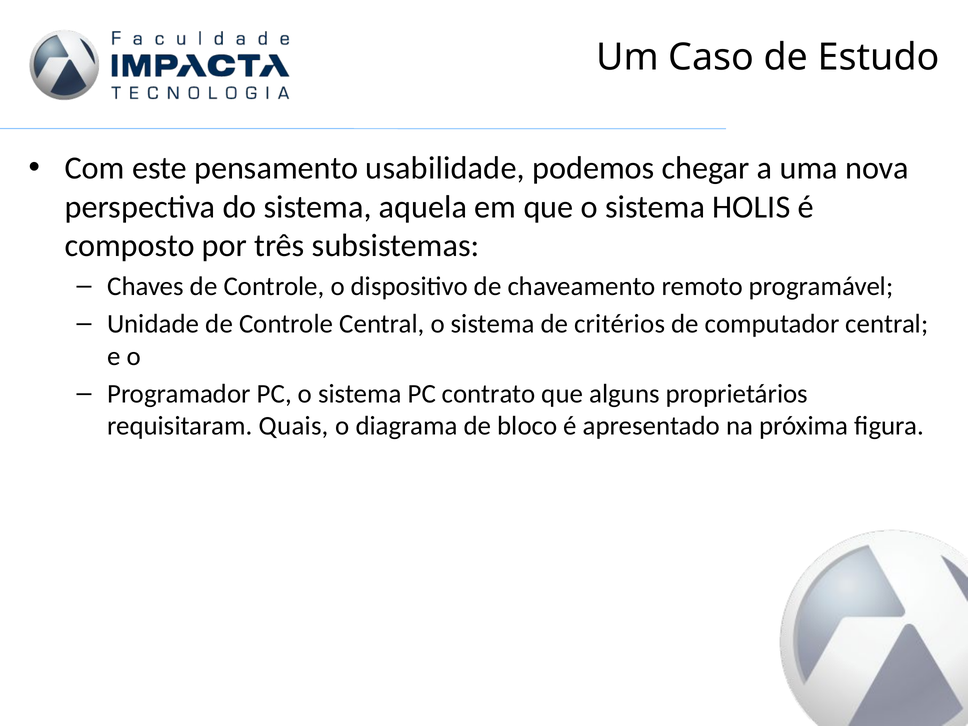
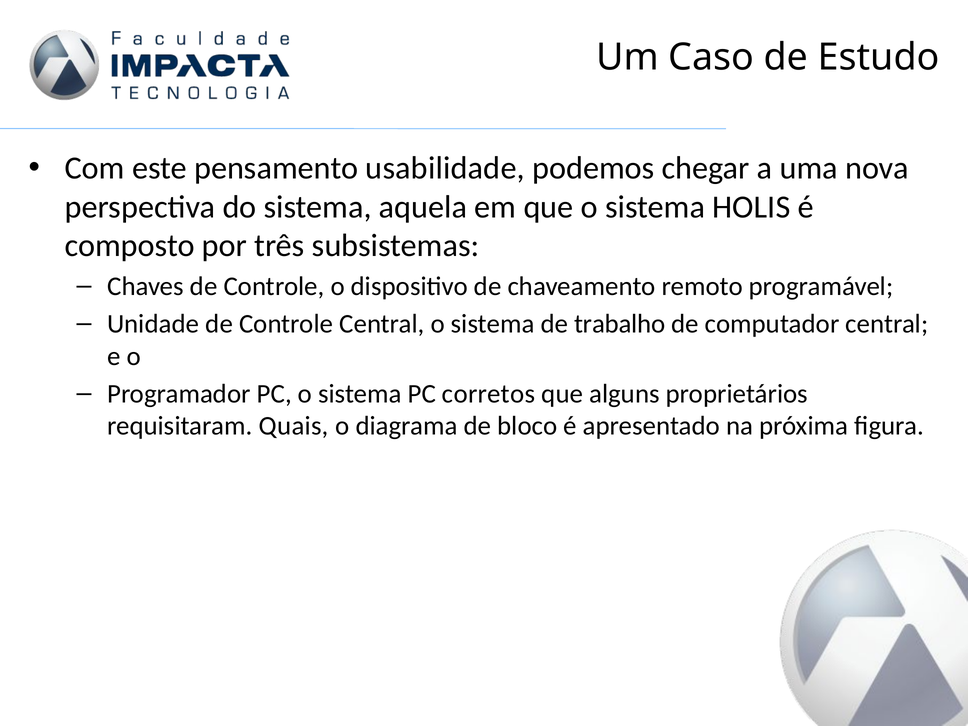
critérios: critérios -> trabalho (620, 324)
contrato: contrato -> corretos (489, 394)
